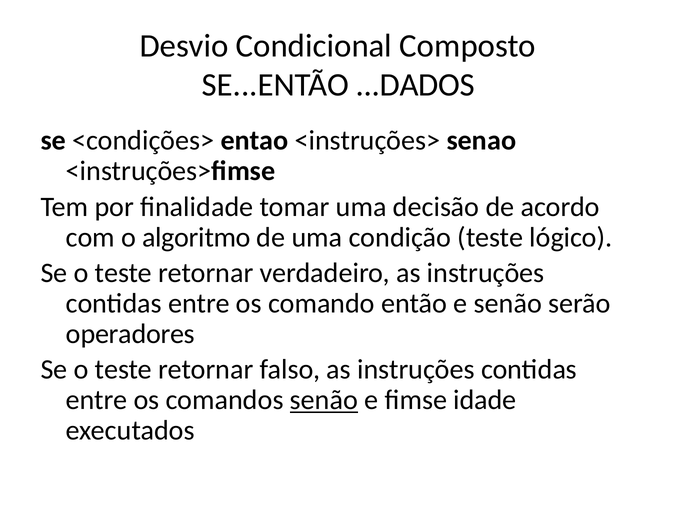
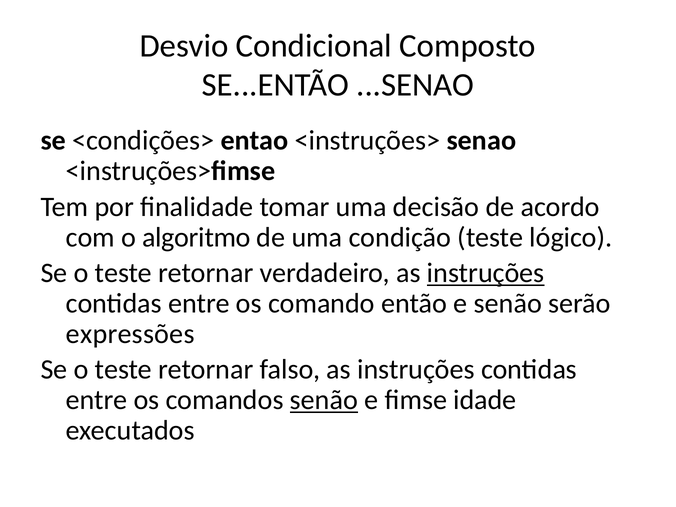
...DADOS: ...DADOS -> ...SENAO (415, 85)
instruções underline: none -> present (486, 273)
operadores: operadores -> expressões (130, 334)
